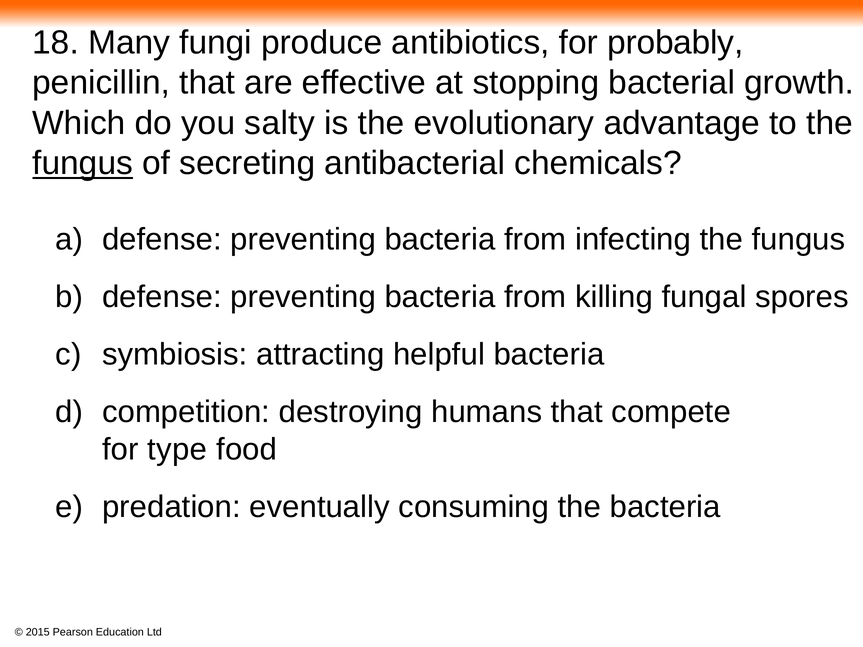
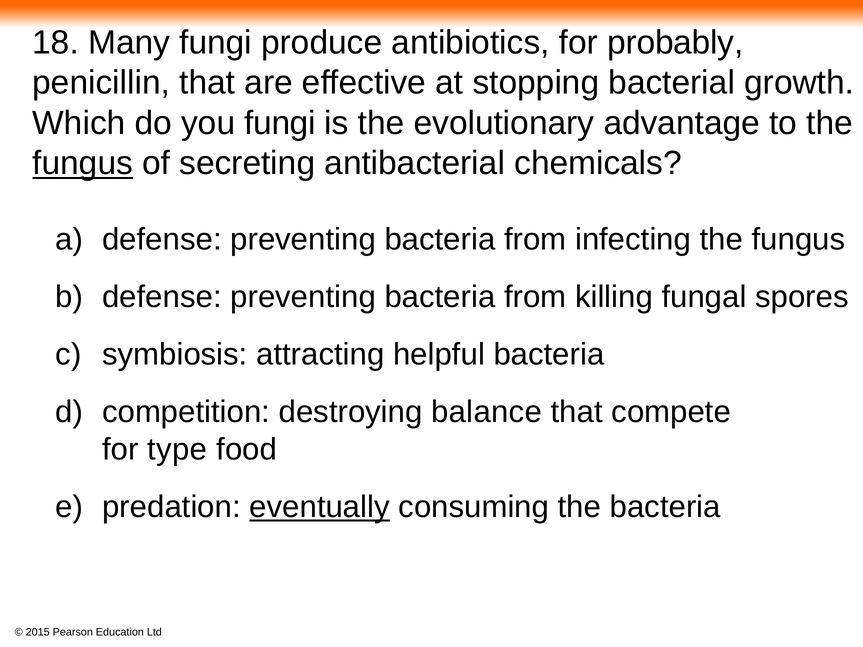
you salty: salty -> fungi (280, 123)
humans: humans -> balance (487, 412)
eventually underline: none -> present (320, 507)
